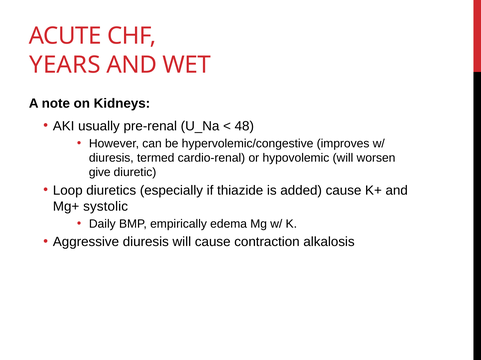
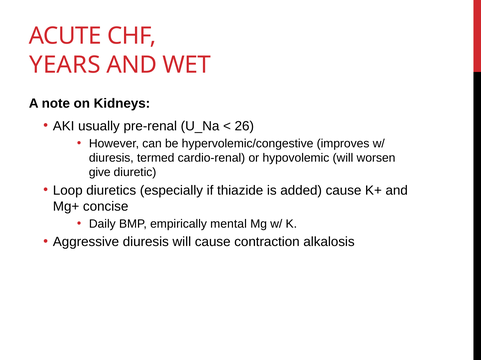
48: 48 -> 26 (244, 126)
systolic: systolic -> concise (106, 207)
edema: edema -> mental (229, 224)
